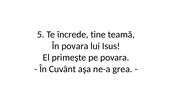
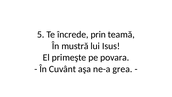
tine: tine -> prin (98, 34)
În povara: povara -> mustră (75, 46)
